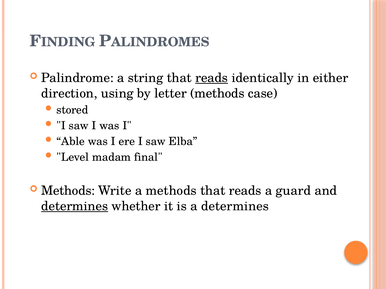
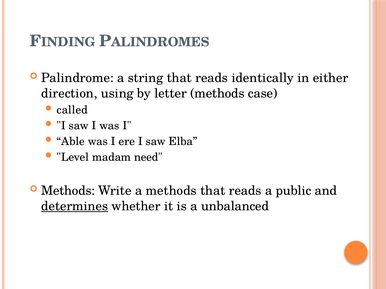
reads underline: present -> none (212, 78)
stored: stored -> called (72, 110)
final: final -> need (148, 157)
guard: guard -> public (293, 191)
a determines: determines -> unbalanced (235, 206)
